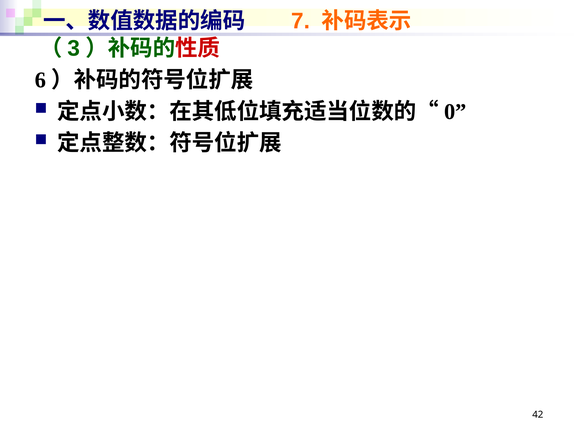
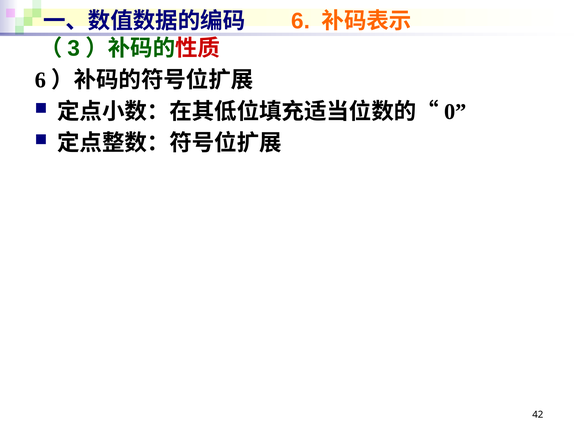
7: 7 -> 6 (301, 21)
